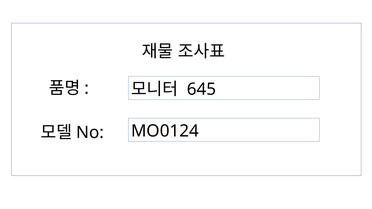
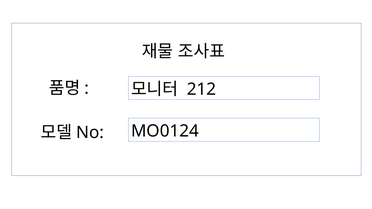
645: 645 -> 212 (202, 89)
